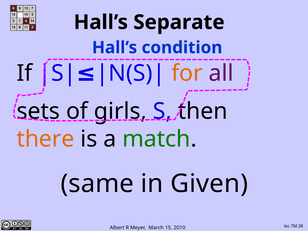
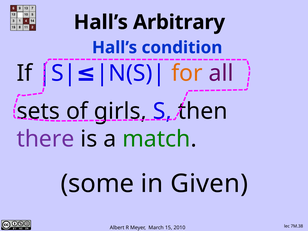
Separate: Separate -> Arbitrary (179, 22)
there colour: orange -> purple (45, 139)
same: same -> some (97, 184)
